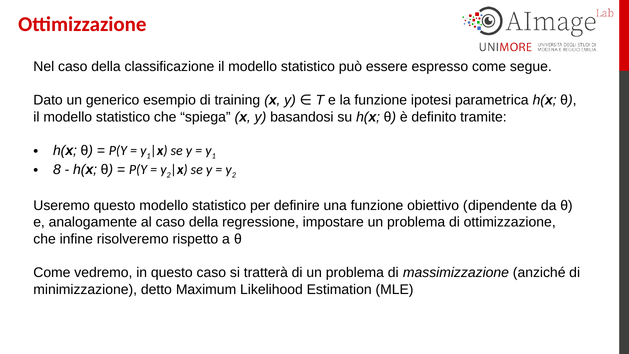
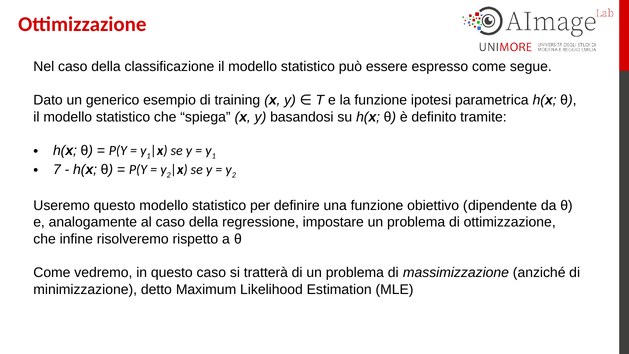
8: 8 -> 7 (57, 170)
